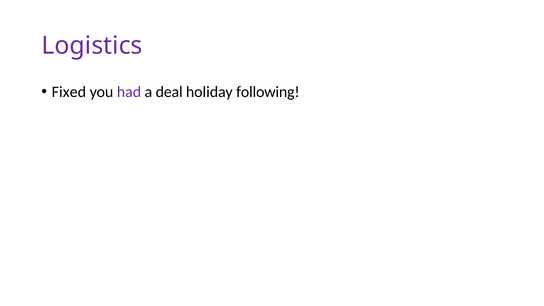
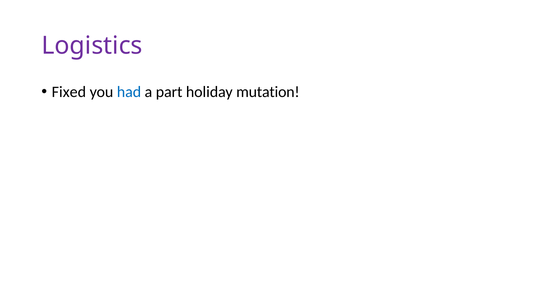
had colour: purple -> blue (129, 92)
deal: deal -> part (169, 92)
following: following -> mutation (268, 92)
